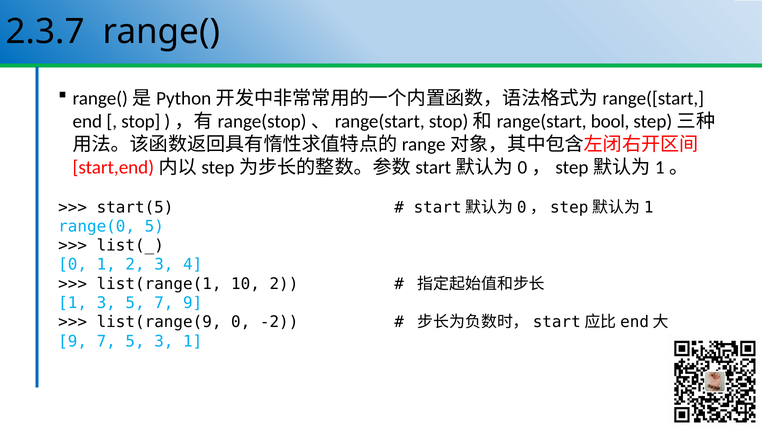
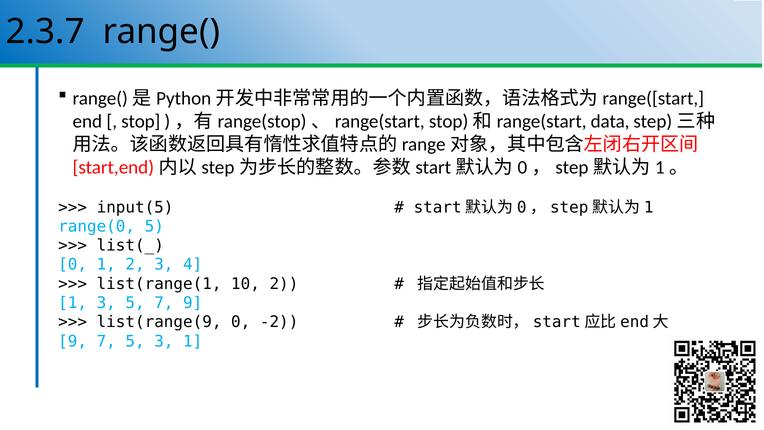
bool: bool -> data (610, 121)
start(5: start(5 -> input(5 (135, 207)
